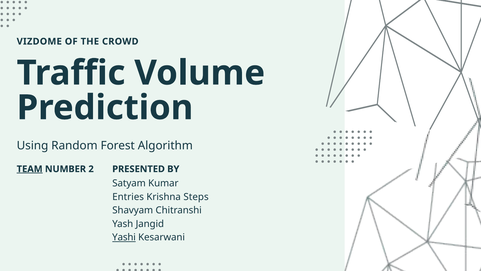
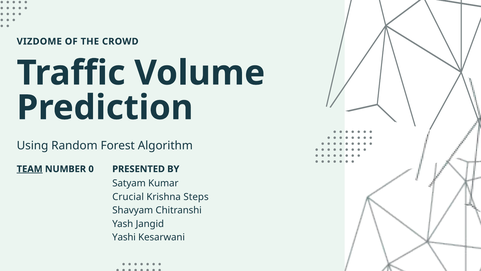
2: 2 -> 0 (91, 169)
Entries: Entries -> Crucial (128, 197)
Yashi underline: present -> none (124, 237)
